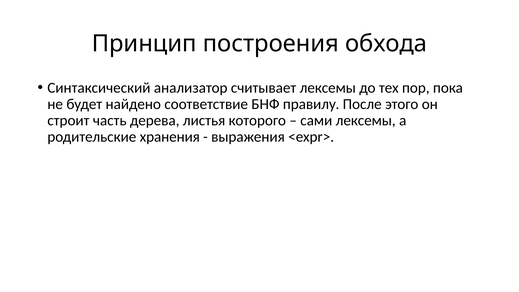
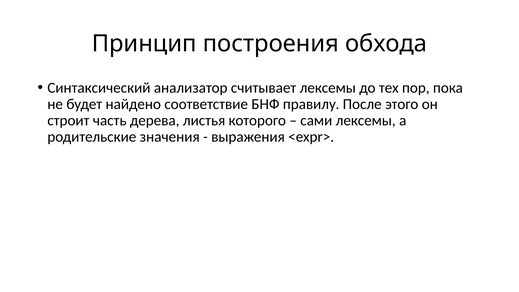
хранения: хранения -> значения (170, 137)
